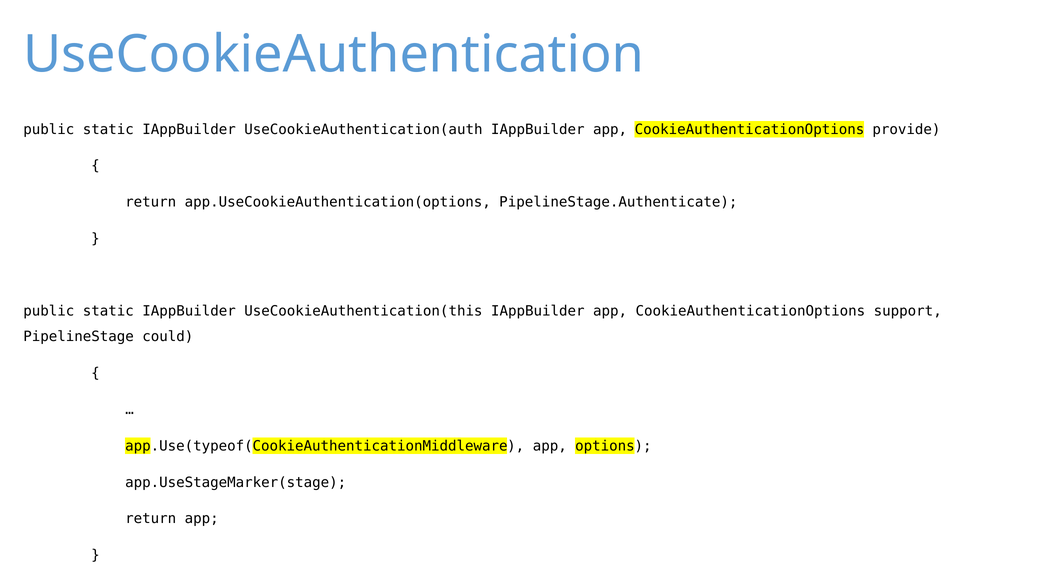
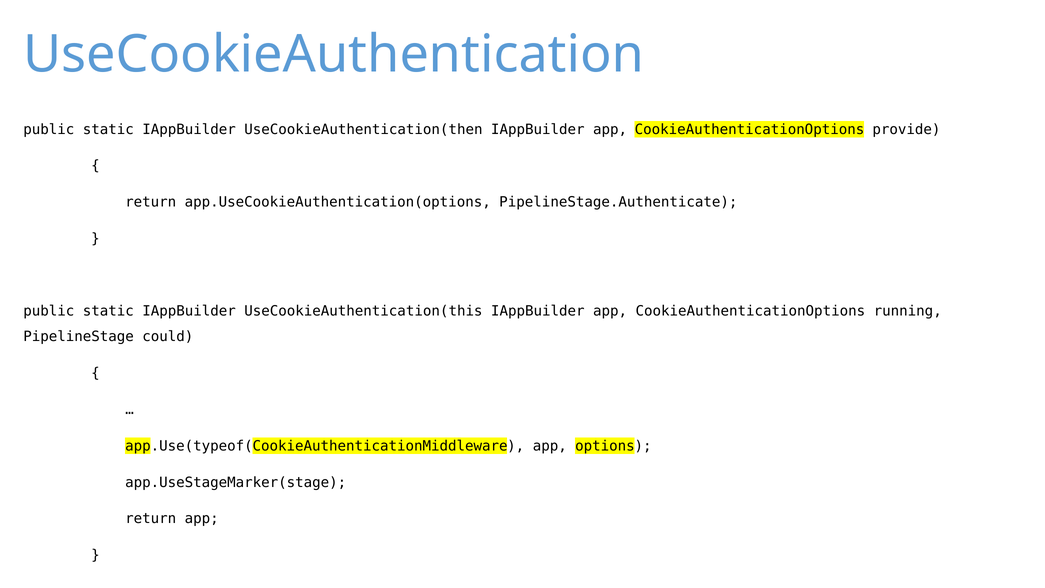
UseCookieAuthentication(auth: UseCookieAuthentication(auth -> UseCookieAuthentication(then (363, 129)
support: support -> running (908, 311)
